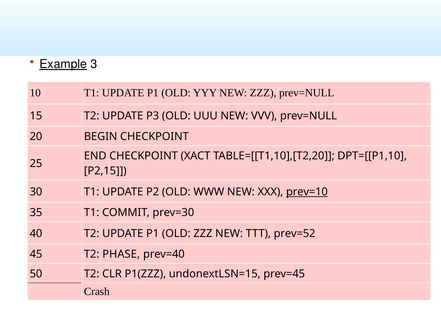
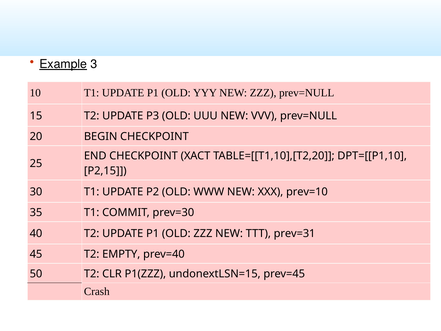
prev=10 underline: present -> none (307, 192)
prev=52: prev=52 -> prev=31 (295, 233)
PHASE: PHASE -> EMPTY (121, 254)
